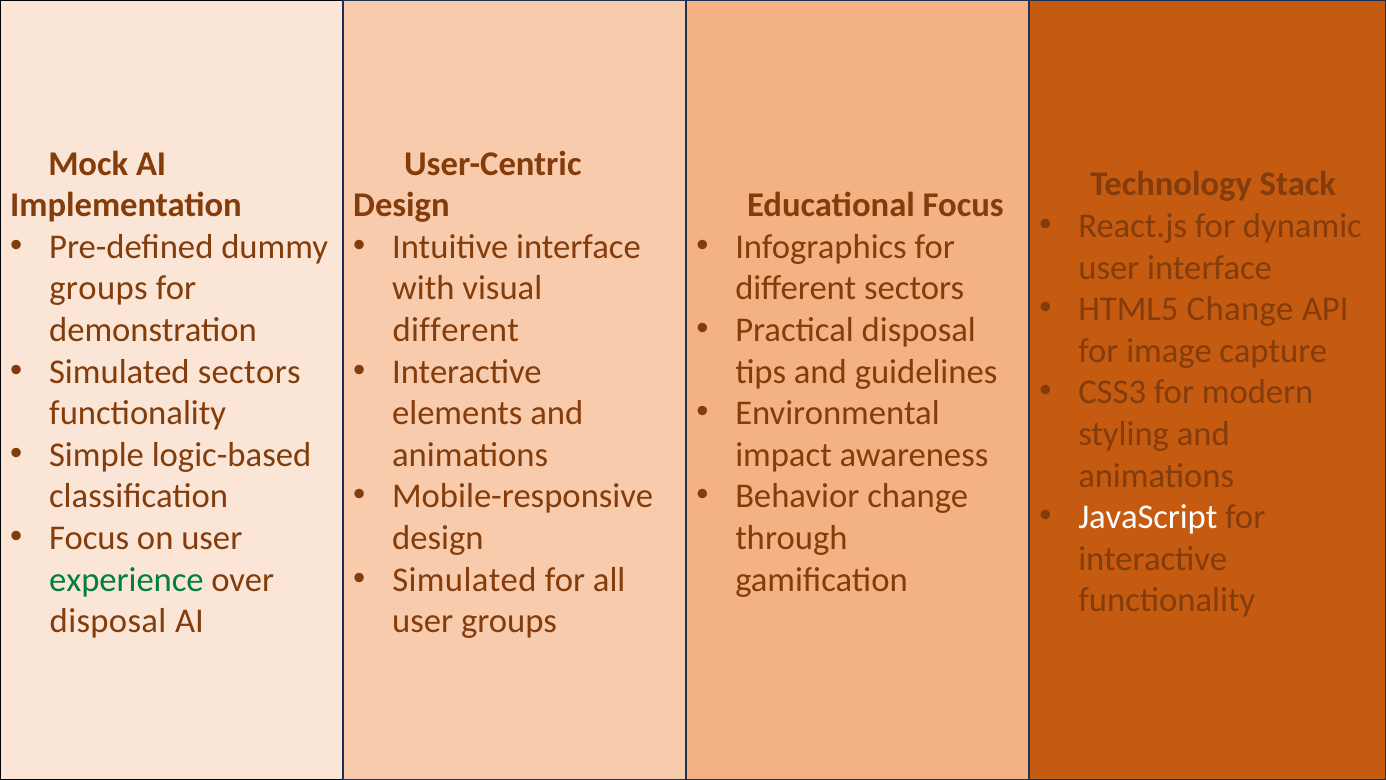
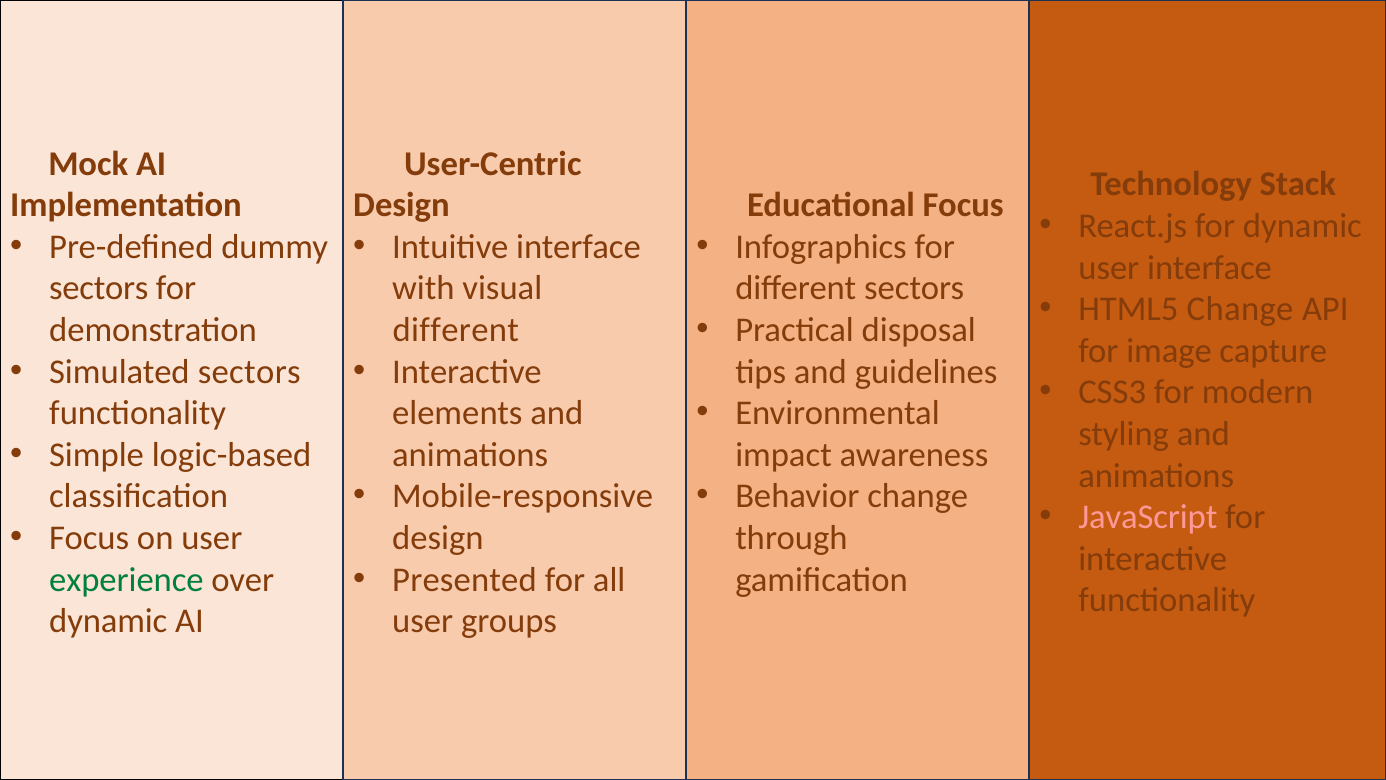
groups: groups -> sectors (99, 288)
JavaScript colour: white -> pink (1148, 517)
Simulated: Simulated -> Presented (465, 579)
disposal: disposal -> dynamic (108, 621)
